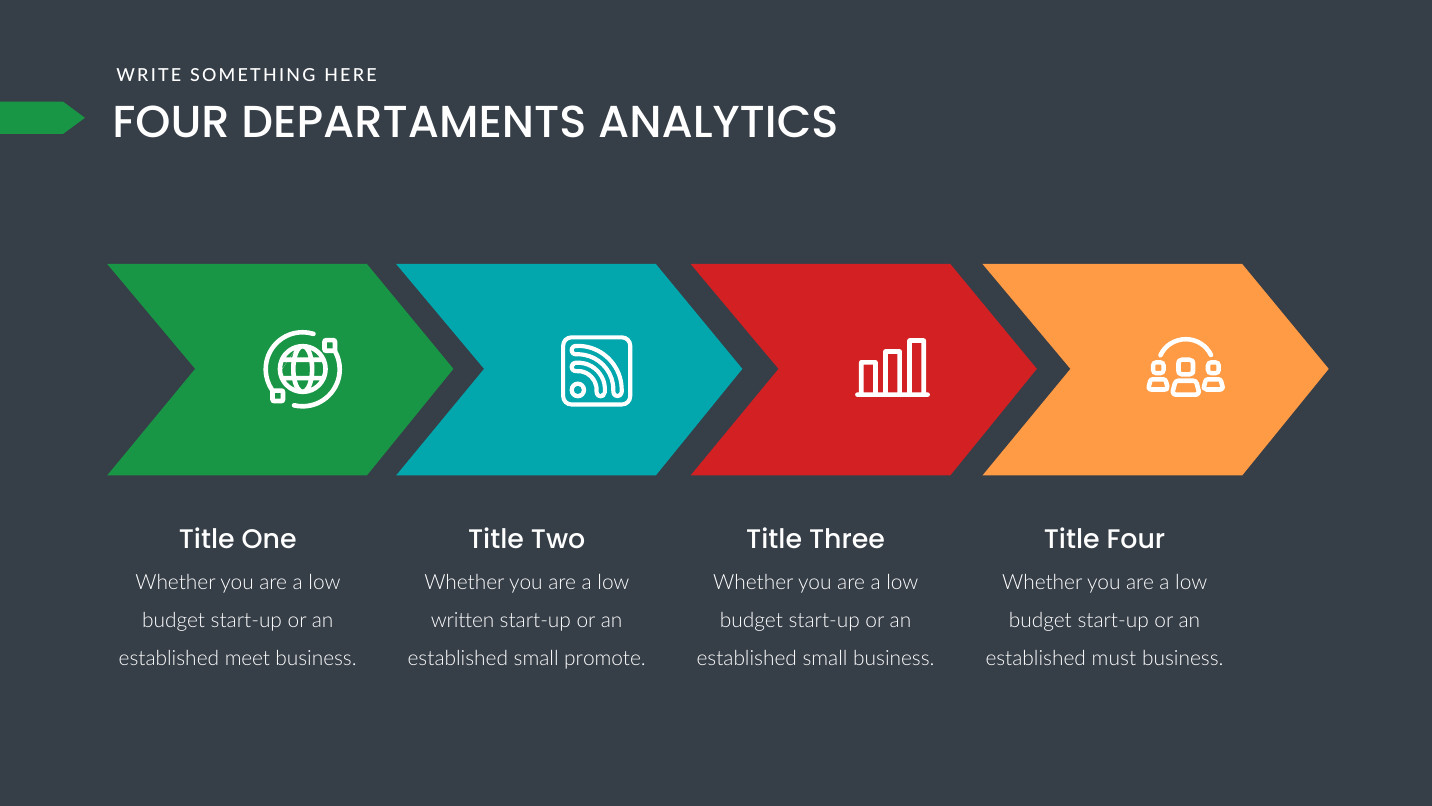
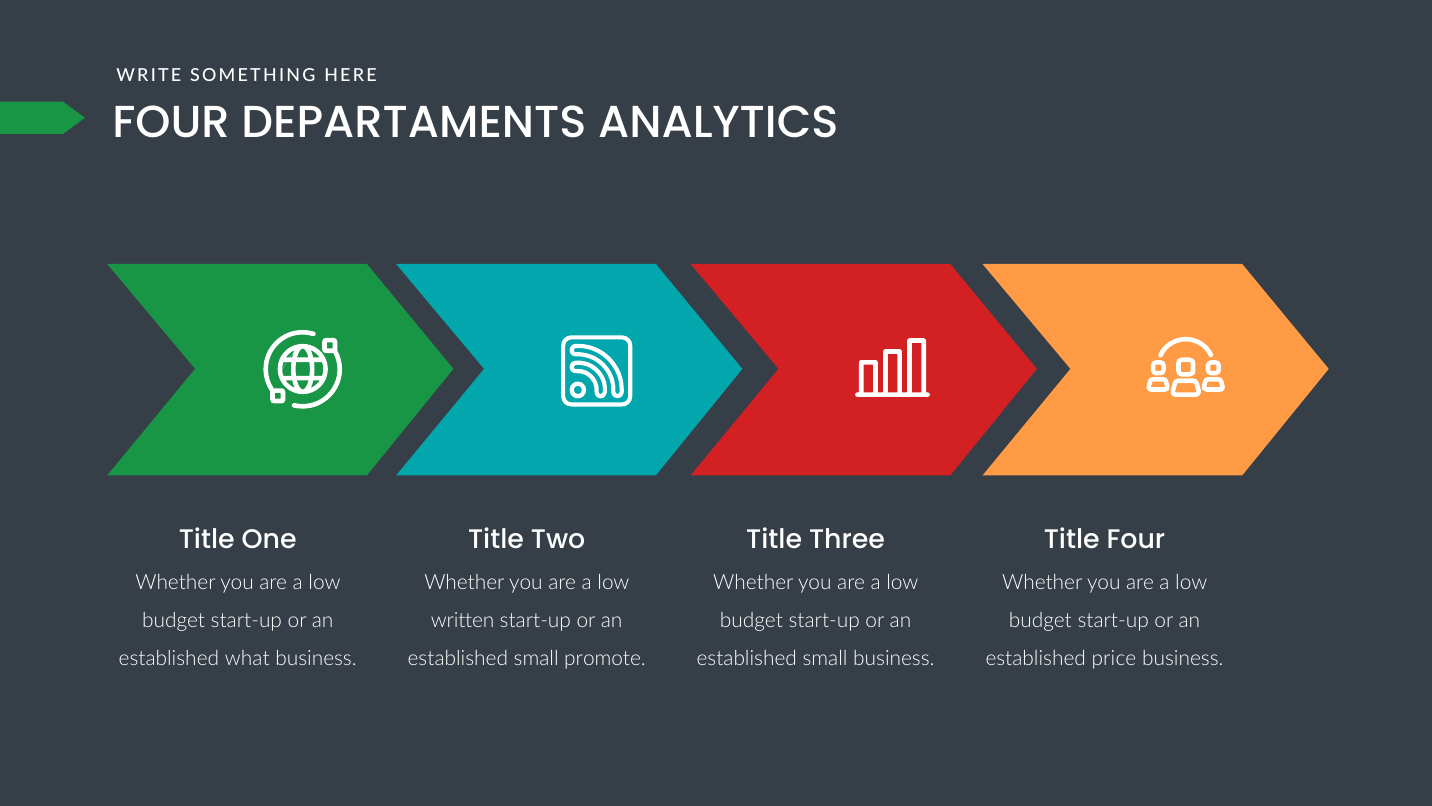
meet: meet -> what (247, 658)
must: must -> price (1114, 658)
